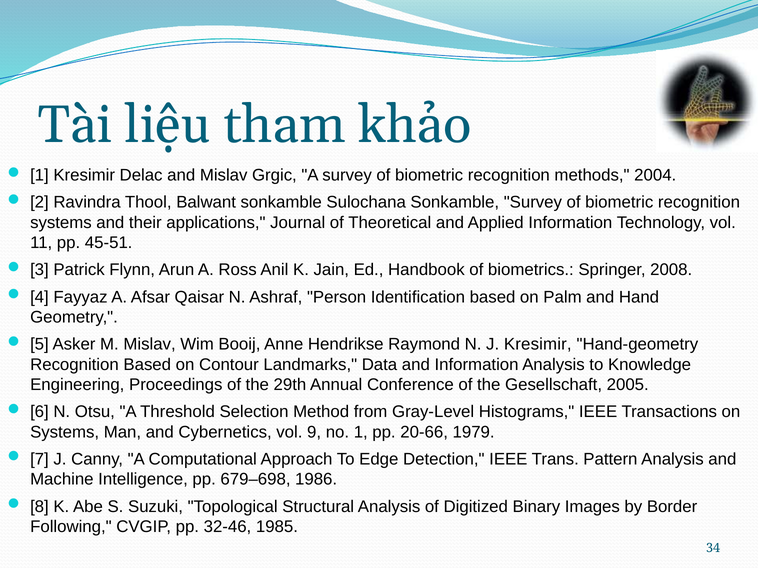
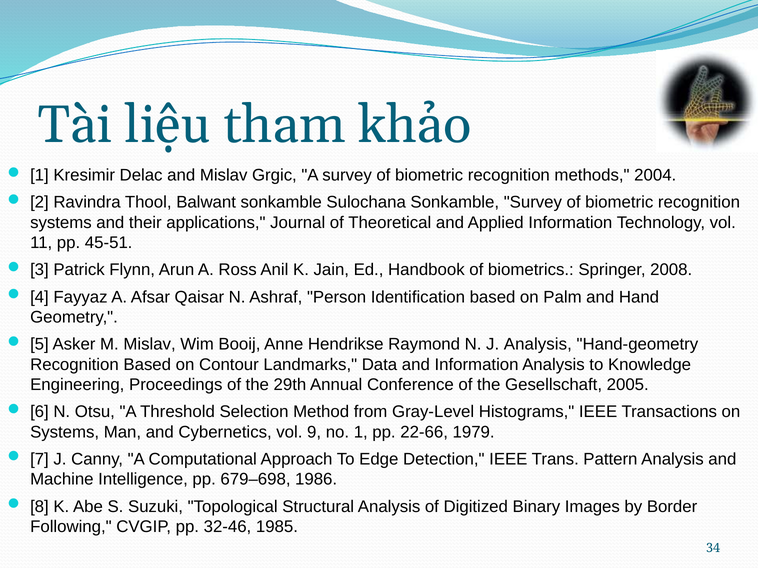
J Kresimir: Kresimir -> Analysis (538, 345)
20-66: 20-66 -> 22-66 (424, 432)
